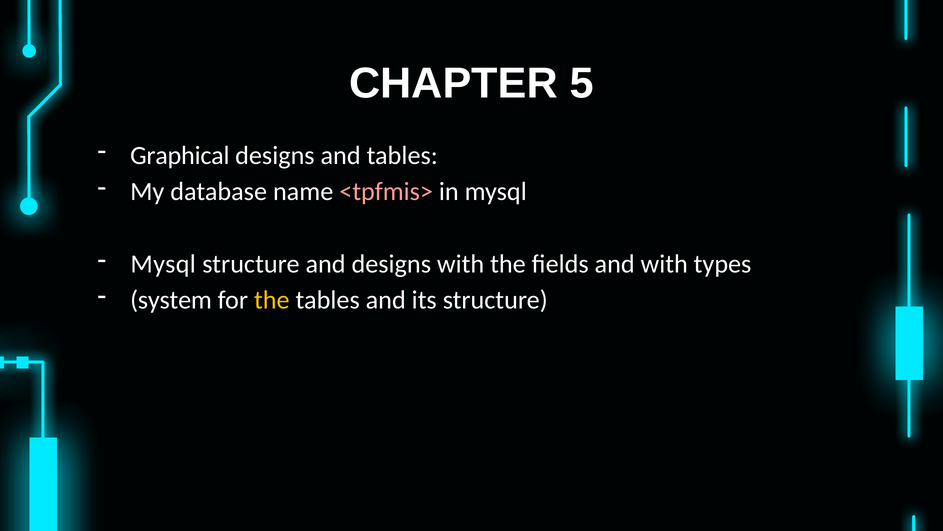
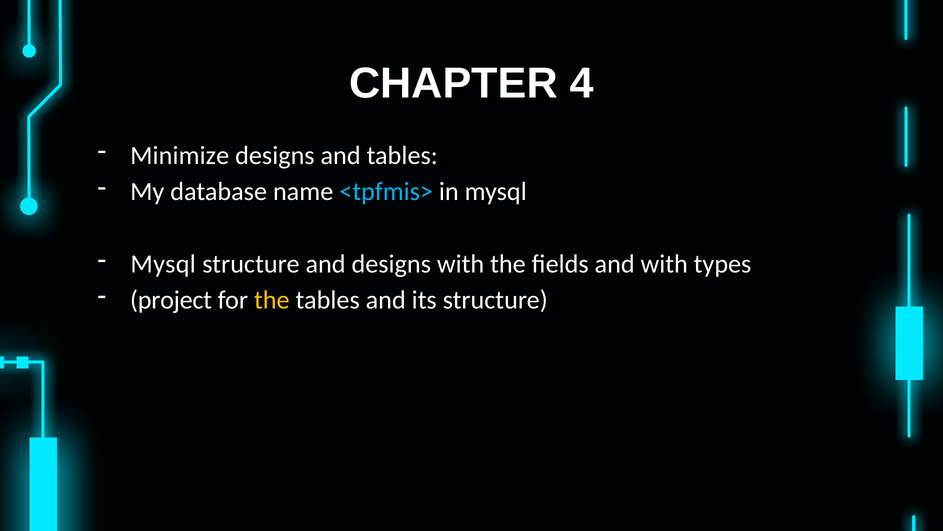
5: 5 -> 4 (582, 83)
Graphical: Graphical -> Minimize (180, 155)
<tpfmis> colour: pink -> light blue (386, 192)
system: system -> project (171, 300)
